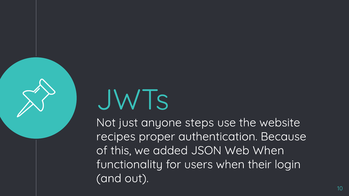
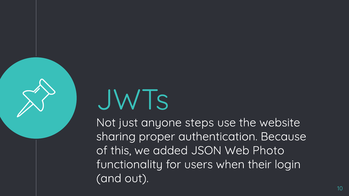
recipes: recipes -> sharing (116, 137)
Web When: When -> Photo (268, 151)
